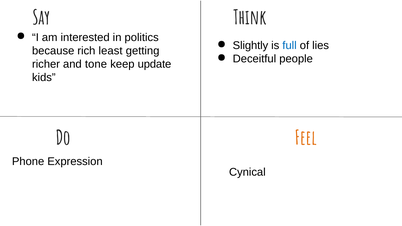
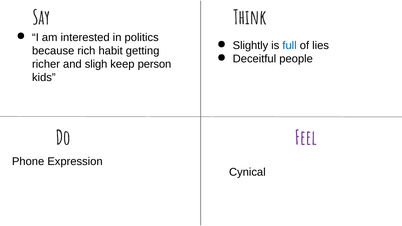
least: least -> habit (111, 51)
tone: tone -> sligh (96, 64)
update: update -> person (154, 64)
Feel colour: orange -> purple (306, 138)
